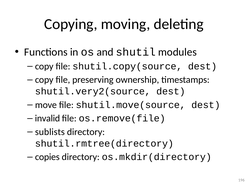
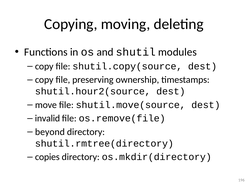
shutil.very2(source: shutil.very2(source -> shutil.hour2(source (93, 91)
sublists: sublists -> beyond (50, 132)
